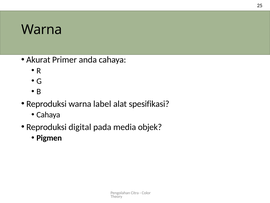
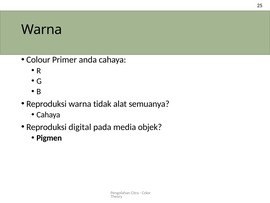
Akurat: Akurat -> Colour (38, 60)
label: label -> tidak (102, 104)
spesifikasi: spesifikasi -> semuanya (149, 104)
